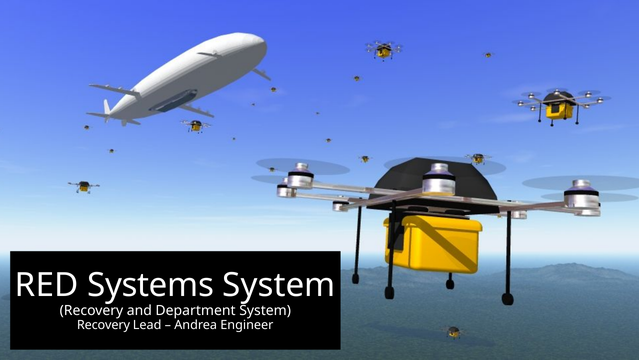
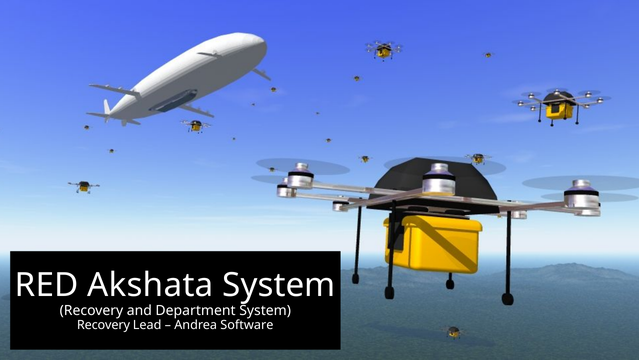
Systems: Systems -> Akshata (150, 285)
Engineer: Engineer -> Software (247, 325)
